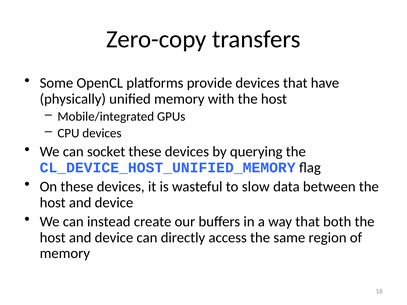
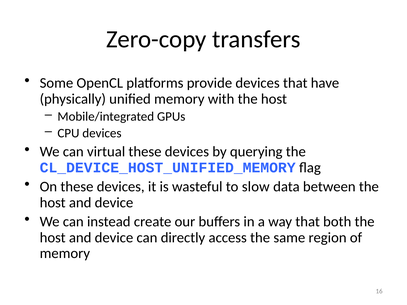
socket: socket -> virtual (106, 152)
